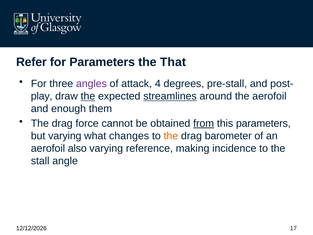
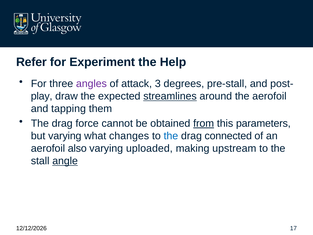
for Parameters: Parameters -> Experiment (102, 62)
That: That -> Help (173, 62)
4: 4 -> 3 (158, 84)
the underline: present -> none (88, 96)
enough: enough -> tapping (69, 109)
the colour: orange -> blue (171, 136)
barometer: barometer -> connected (228, 136)
reference: reference -> uploaded (149, 148)
incidence: incidence -> upstream (234, 148)
angle underline: none -> present (65, 161)
